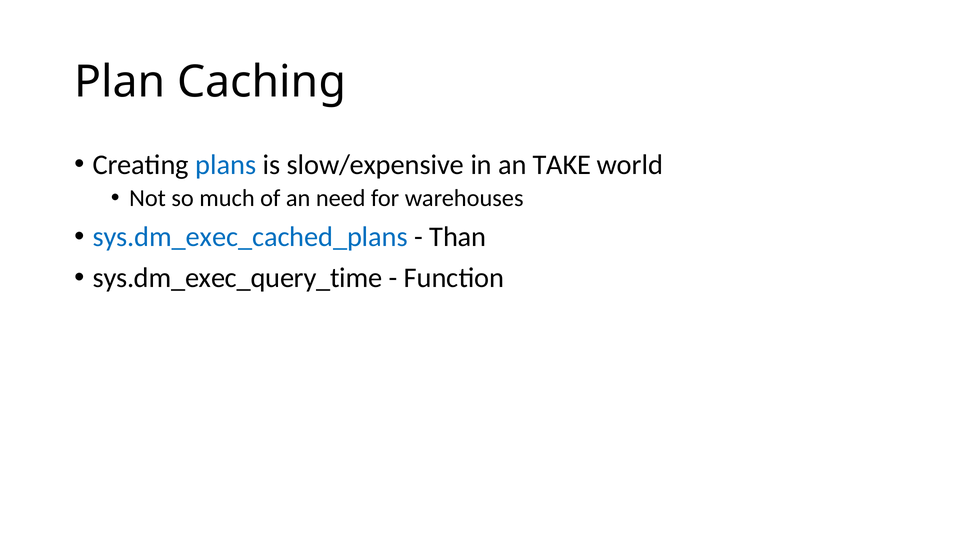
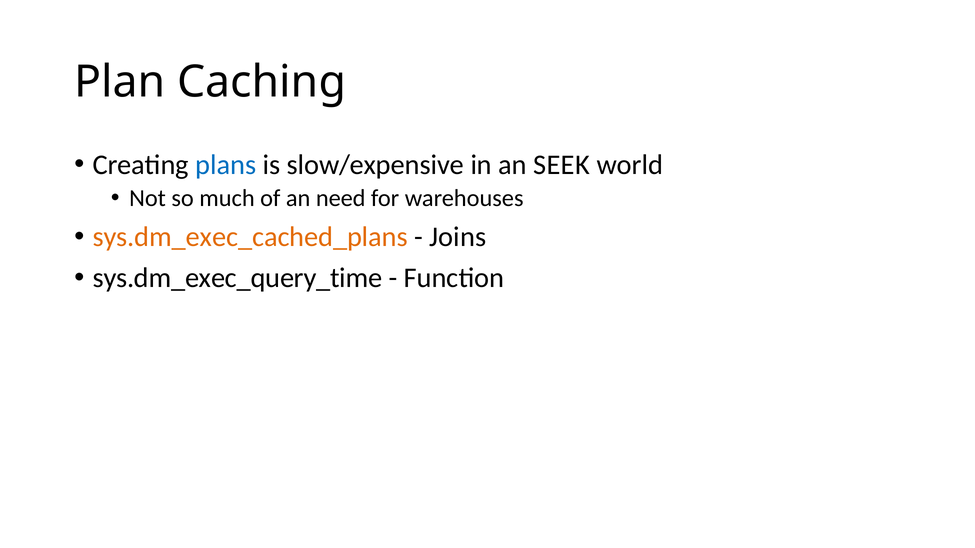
TAKE: TAKE -> SEEK (562, 165)
sys.dm_exec_cached_plans colour: blue -> orange (250, 237)
Than: Than -> Joins (458, 237)
